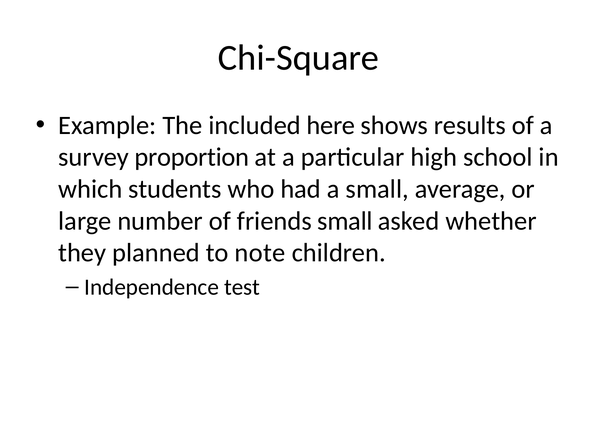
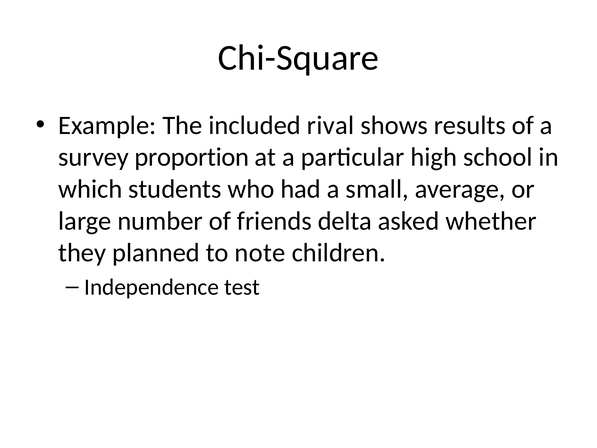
here: here -> rival (331, 125)
friends small: small -> delta (345, 221)
